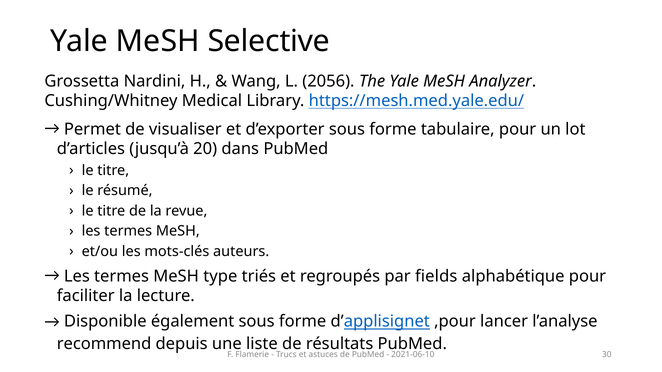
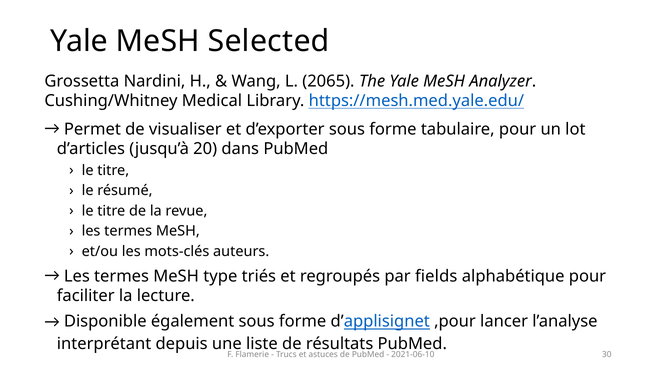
Selective: Selective -> Selected (269, 41)
2056: 2056 -> 2065 (328, 81)
recommend: recommend -> interprétant (104, 344)
